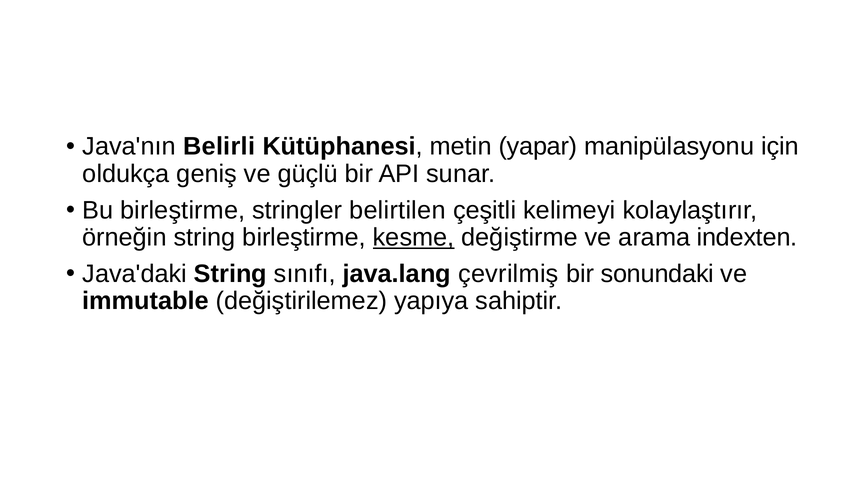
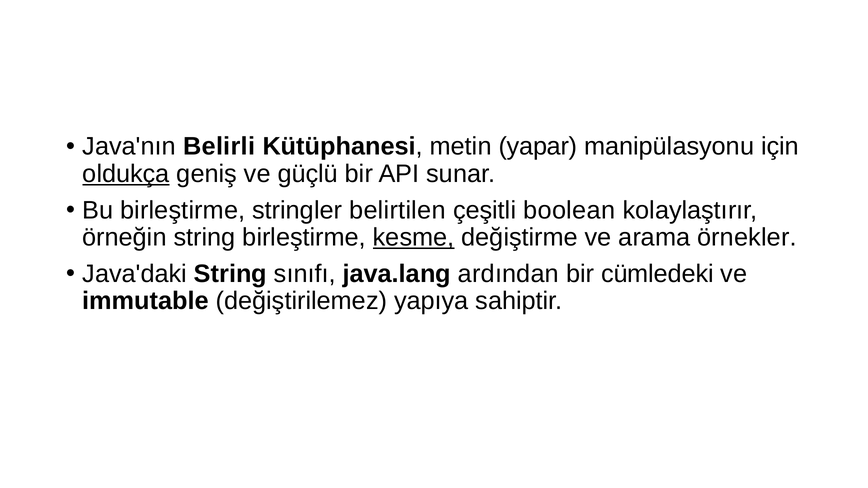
oldukça underline: none -> present (126, 174)
kelimeyi: kelimeyi -> boolean (569, 210)
indexten: indexten -> örnekler (747, 238)
çevrilmiş: çevrilmiş -> ardından (508, 274)
sonundaki: sonundaki -> cümledeki (657, 274)
